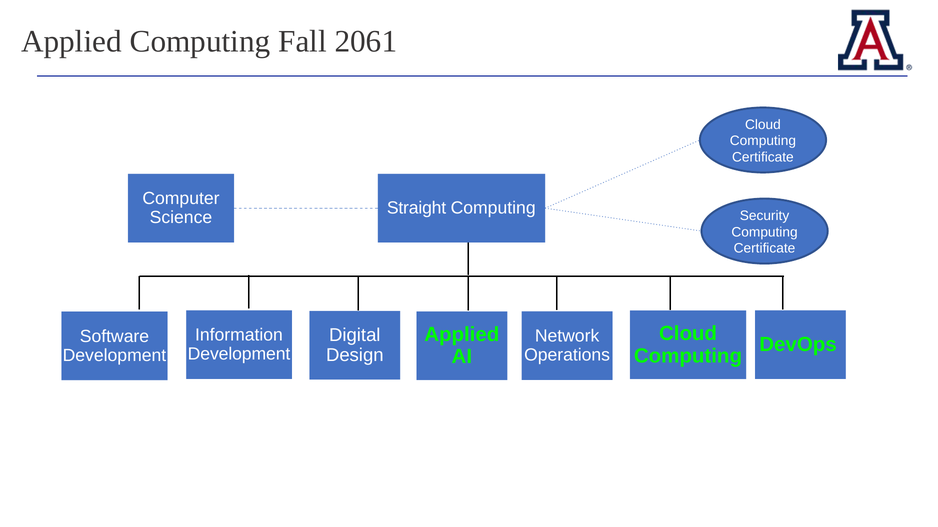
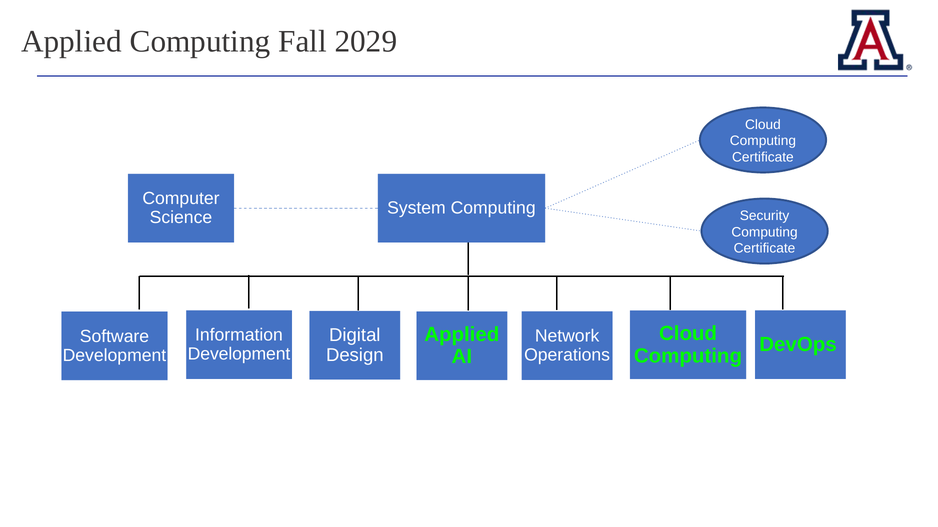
2061: 2061 -> 2029 (366, 42)
Straight: Straight -> System (416, 208)
